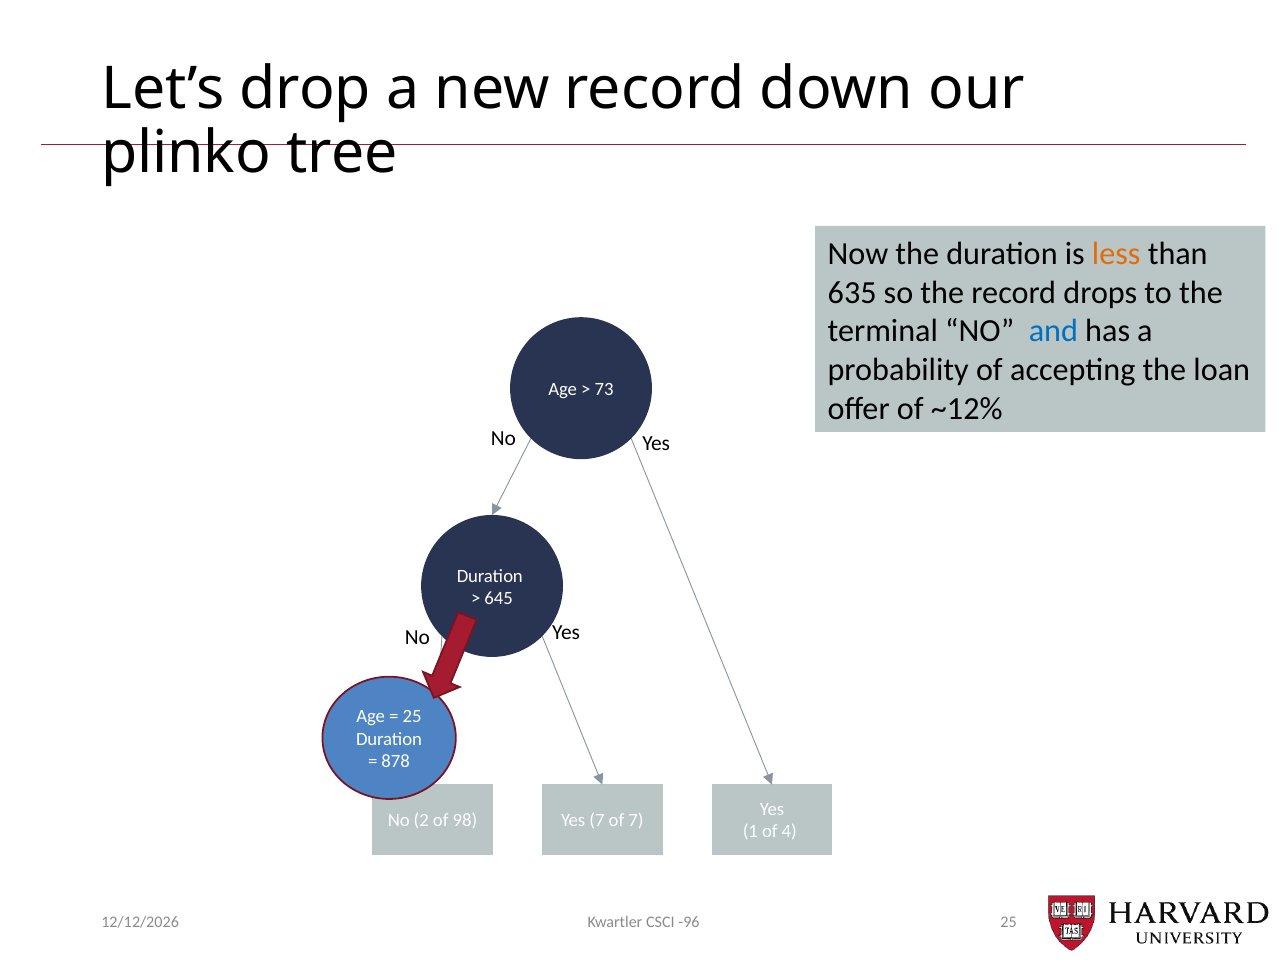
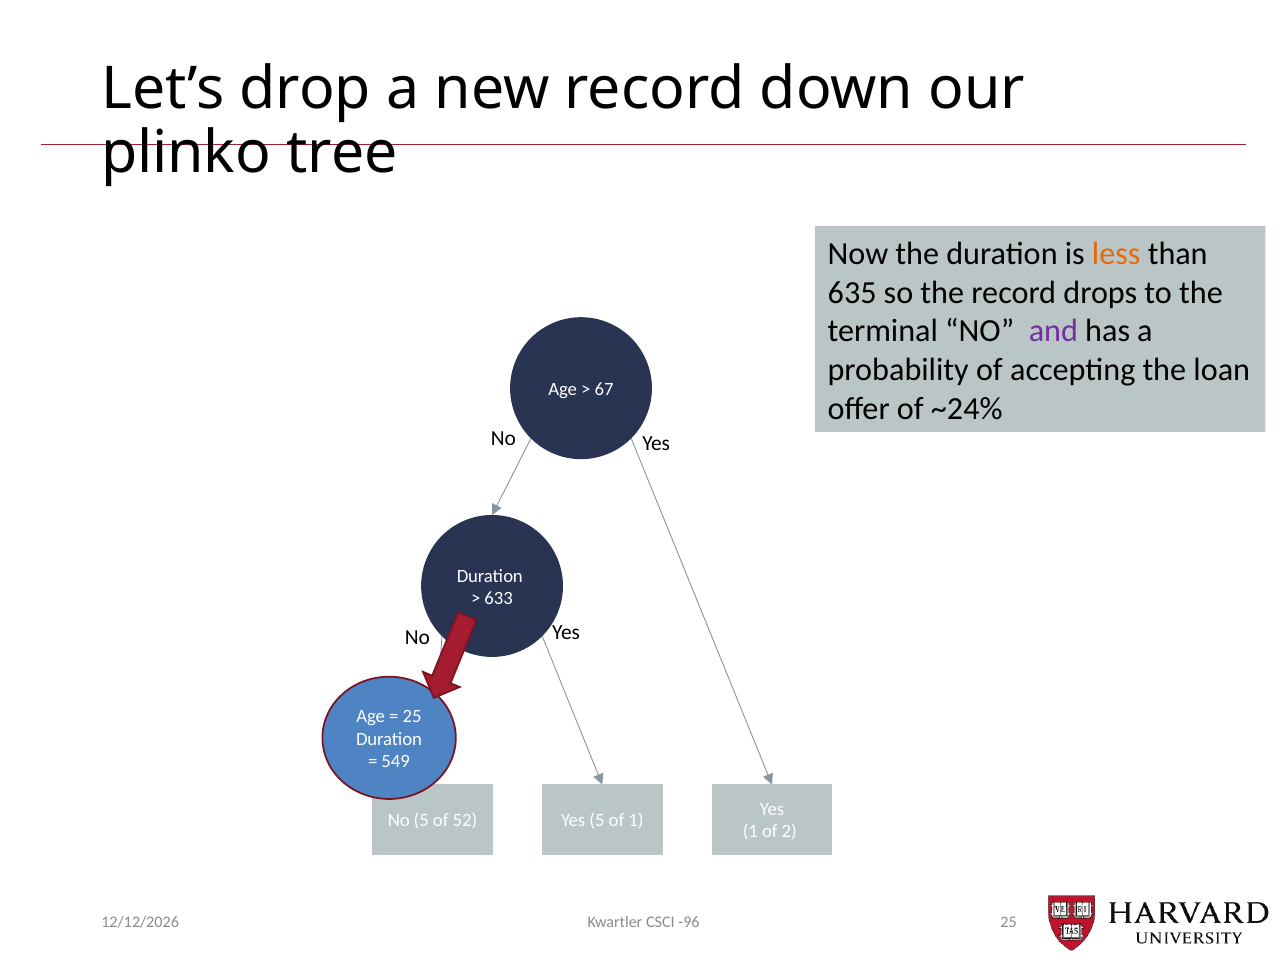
and colour: blue -> purple (1053, 331)
73: 73 -> 67 (604, 389)
~12%: ~12% -> ~24% (967, 408)
645: 645 -> 633 (499, 598)
878: 878 -> 549 (396, 761)
No 2: 2 -> 5 (421, 820)
98: 98 -> 52 (465, 820)
Yes 7: 7 -> 5 (597, 820)
of 7: 7 -> 1 (636, 820)
4: 4 -> 2 (789, 831)
